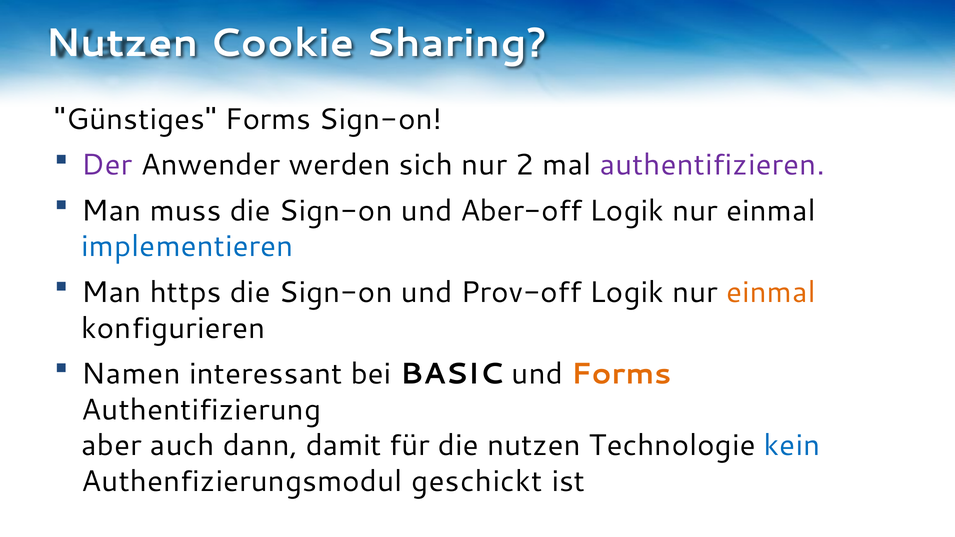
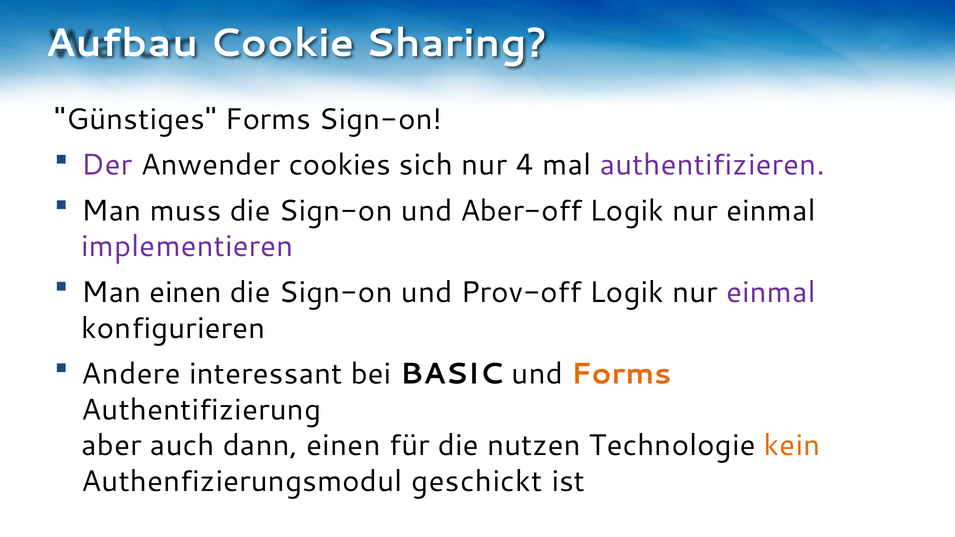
Nutzen: Nutzen -> Aufbau (122, 43)
werden: werden -> cookies (340, 165)
2: 2 -> 4 (525, 165)
implementieren colour: blue -> purple (187, 247)
Man https: https -> einen (186, 292)
einmal colour: orange -> purple (771, 292)
Namen: Namen -> Andere (131, 374)
dann damit: damit -> einen (343, 446)
kein colour: blue -> orange (792, 446)
